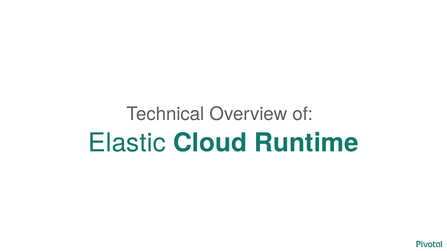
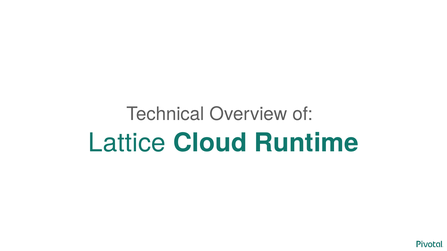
Elastic: Elastic -> Lattice (127, 143)
